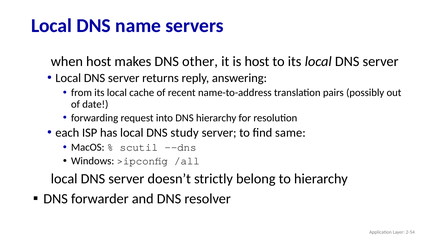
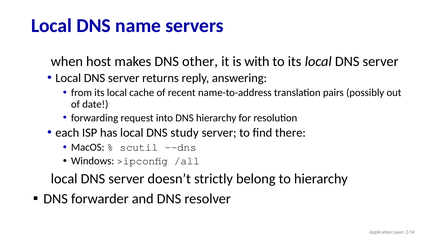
is host: host -> with (257, 61)
same: same -> there (290, 132)
